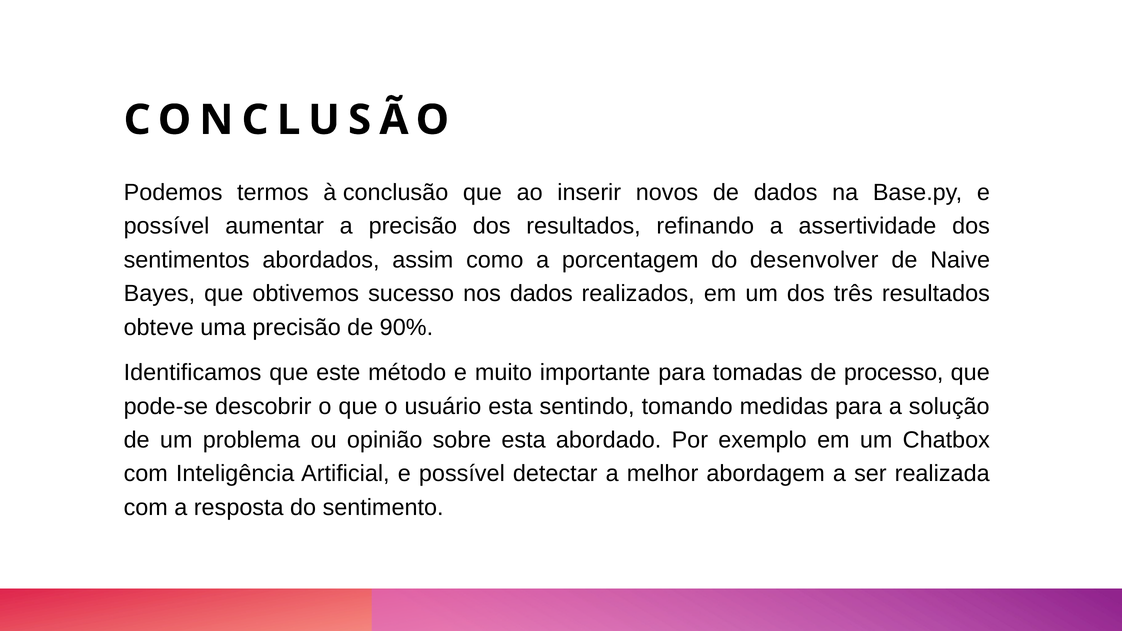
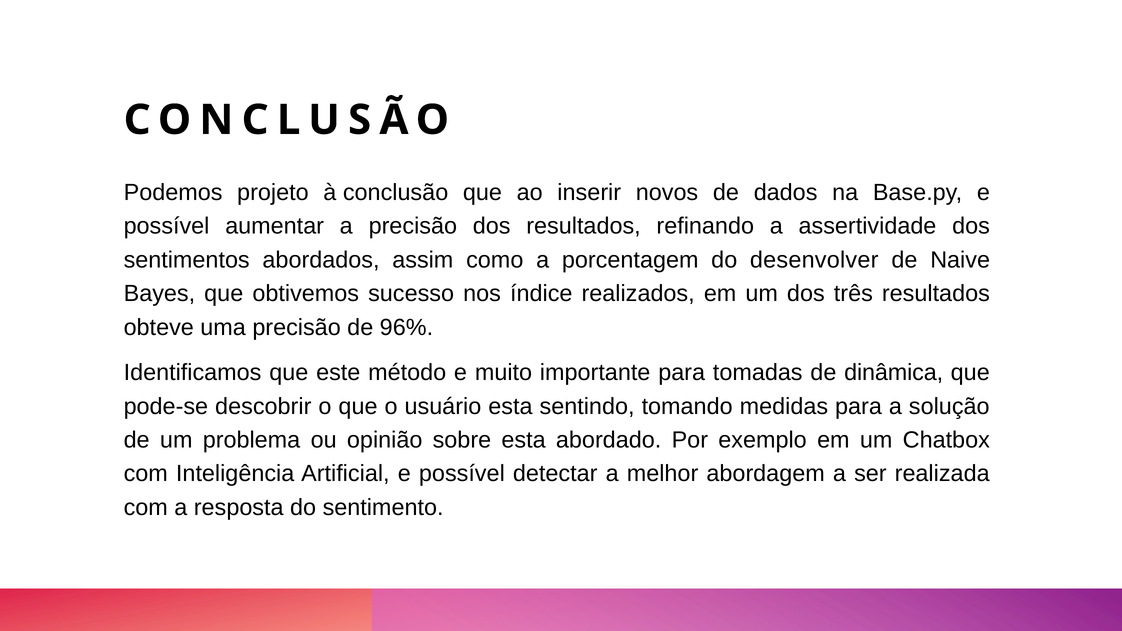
termos: termos -> projeto (273, 193)
nos dados: dados -> índice (541, 294)
90%: 90% -> 96% (406, 327)
processo: processo -> dinâmica (894, 373)
